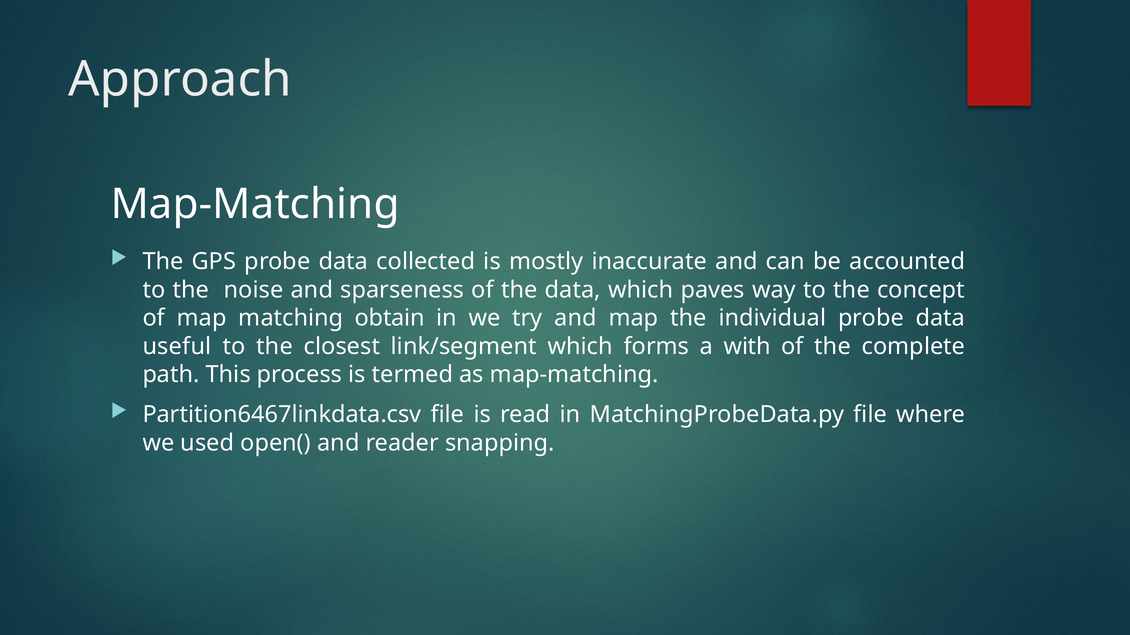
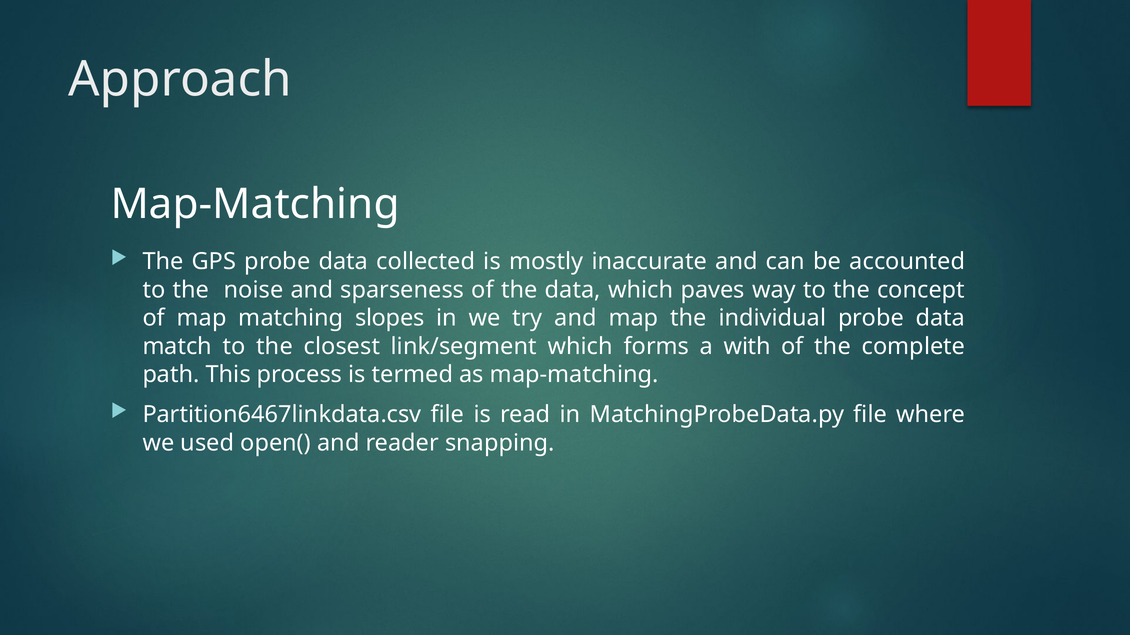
obtain: obtain -> slopes (390, 318)
useful: useful -> match (177, 347)
